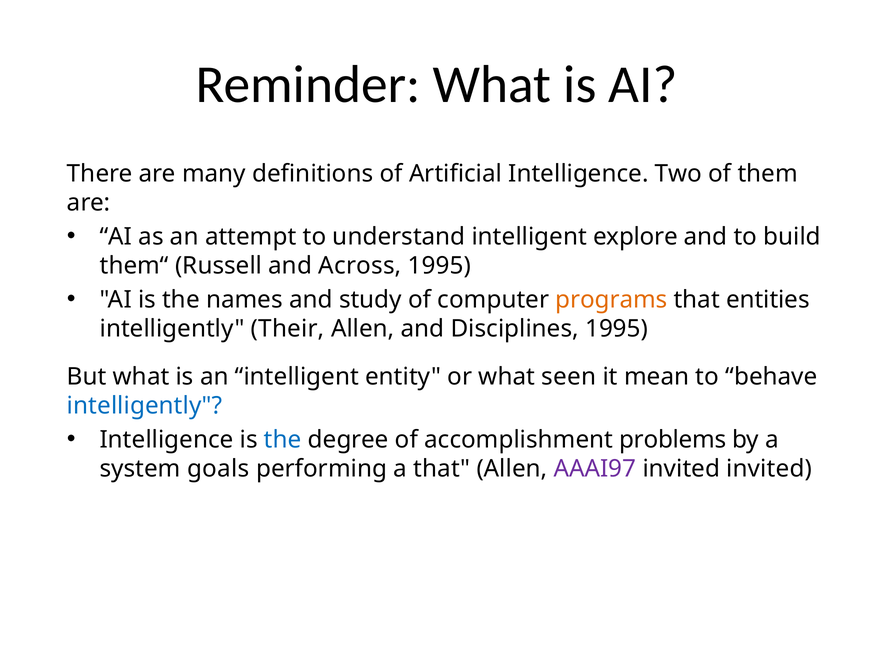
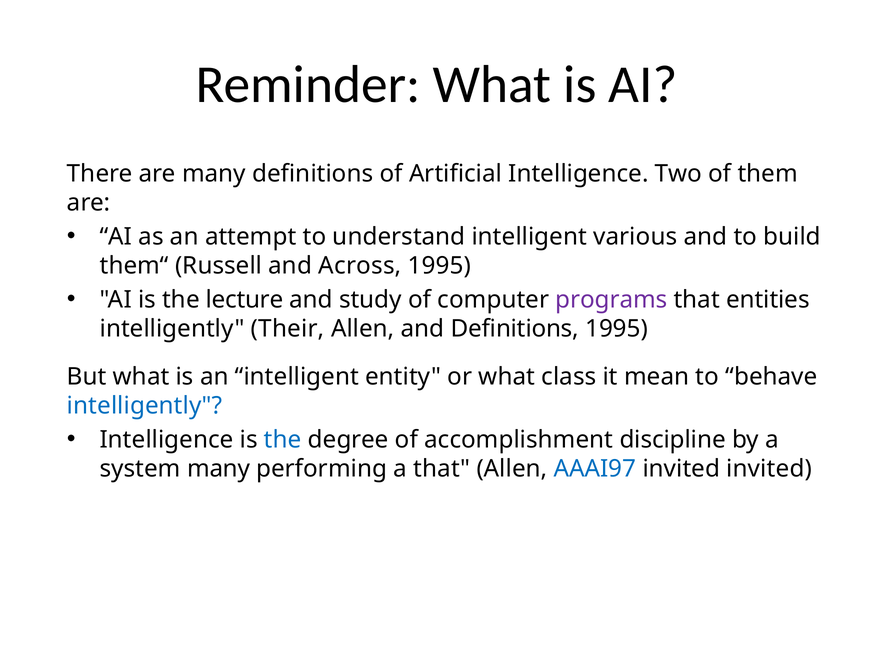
explore: explore -> various (635, 237)
names: names -> lecture (245, 300)
programs colour: orange -> purple (611, 300)
and Disciplines: Disciplines -> Definitions (515, 329)
seen: seen -> class (569, 377)
problems: problems -> discipline (673, 440)
system goals: goals -> many (219, 469)
AAAI97 colour: purple -> blue (595, 469)
